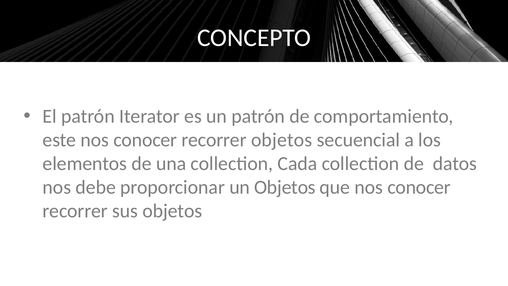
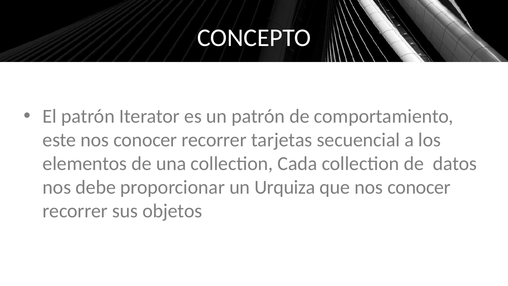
recorrer objetos: objetos -> tarjetas (282, 140)
un Objetos: Objetos -> Urquiza (285, 187)
